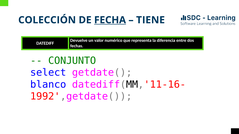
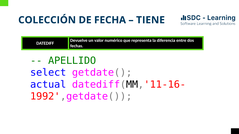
FECHA underline: present -> none (110, 20)
CONJUNTO: CONJUNTO -> APELLIDO (72, 61)
blanco: blanco -> actual (48, 85)
